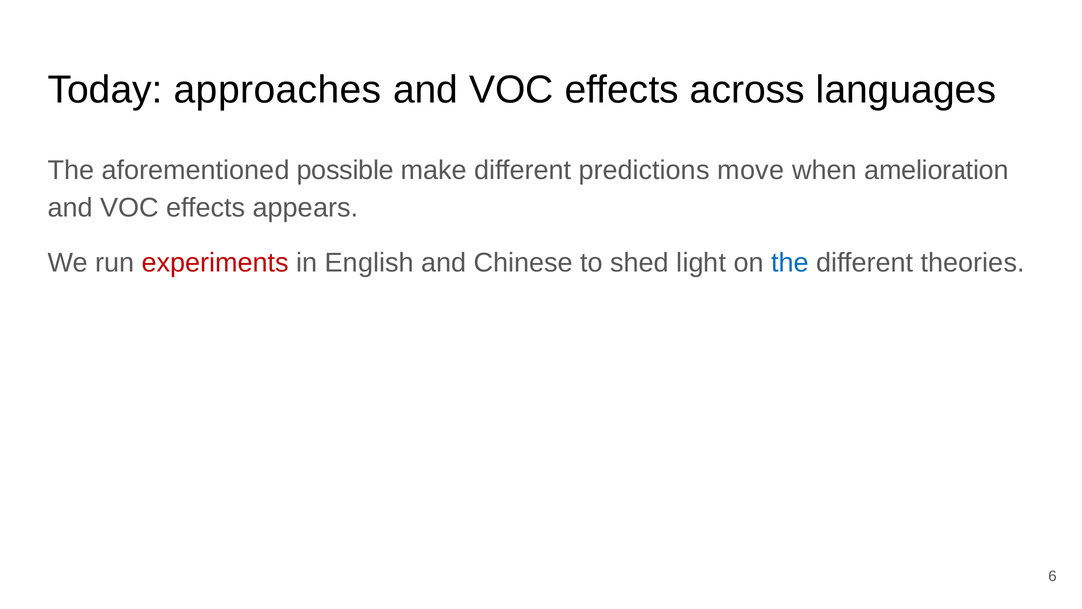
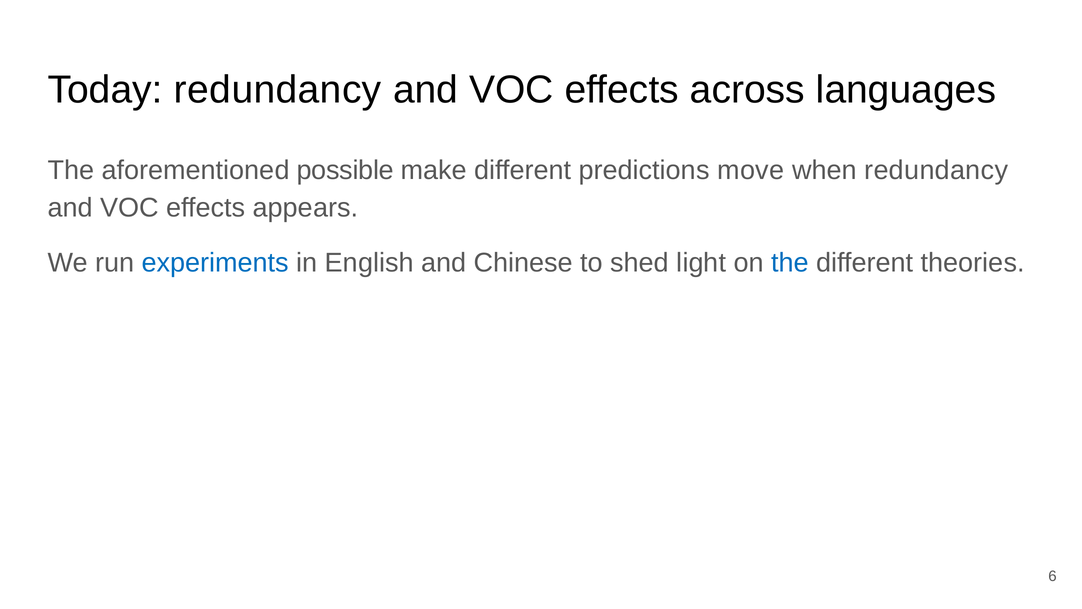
Today approaches: approaches -> redundancy (278, 90)
when amelioration: amelioration -> redundancy (936, 170)
experiments colour: red -> blue (215, 263)
